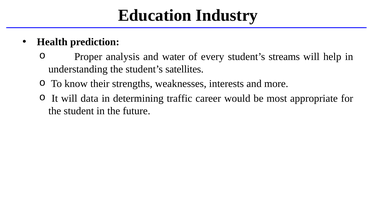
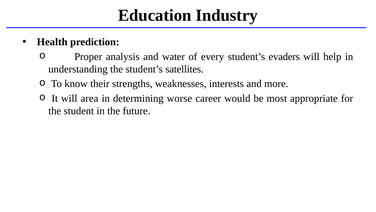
streams: streams -> evaders (284, 56)
data: data -> area (90, 98)
traffic: traffic -> worse (179, 98)
